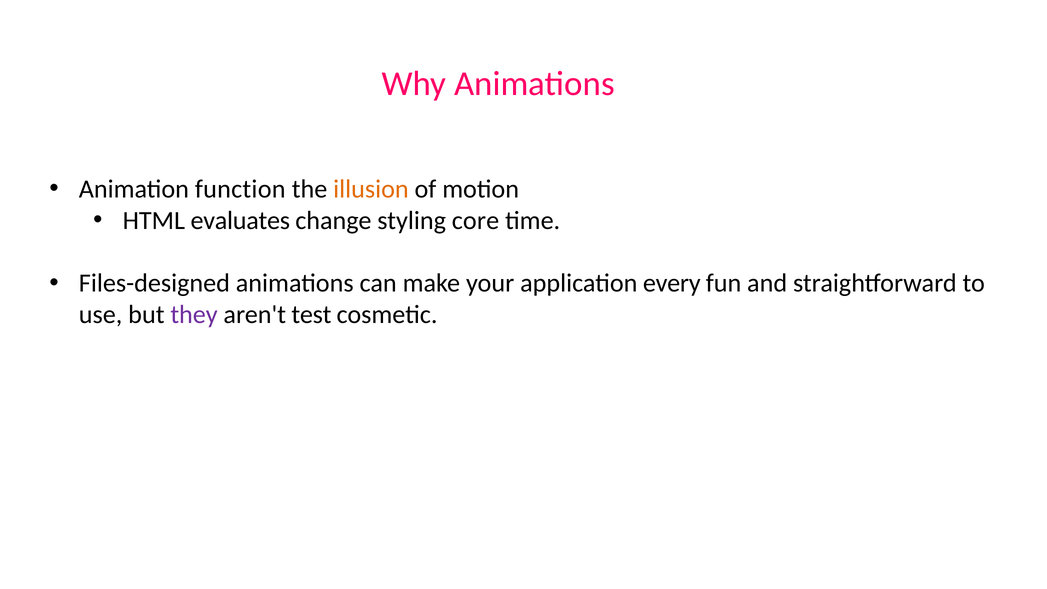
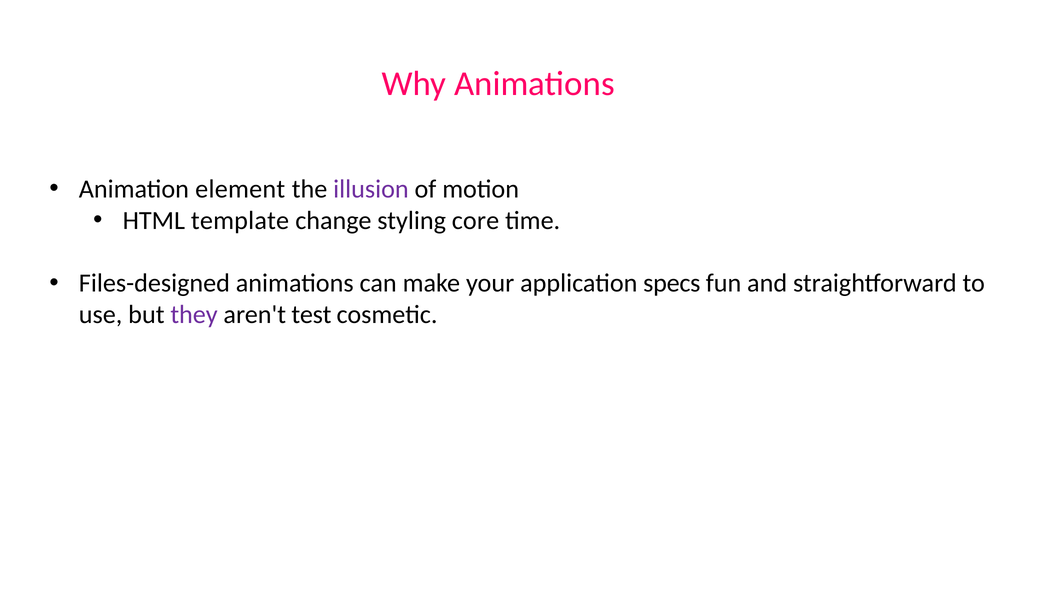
function: function -> element (240, 189)
illusion colour: orange -> purple (371, 189)
evaluates: evaluates -> template (240, 220)
every: every -> specs (672, 283)
